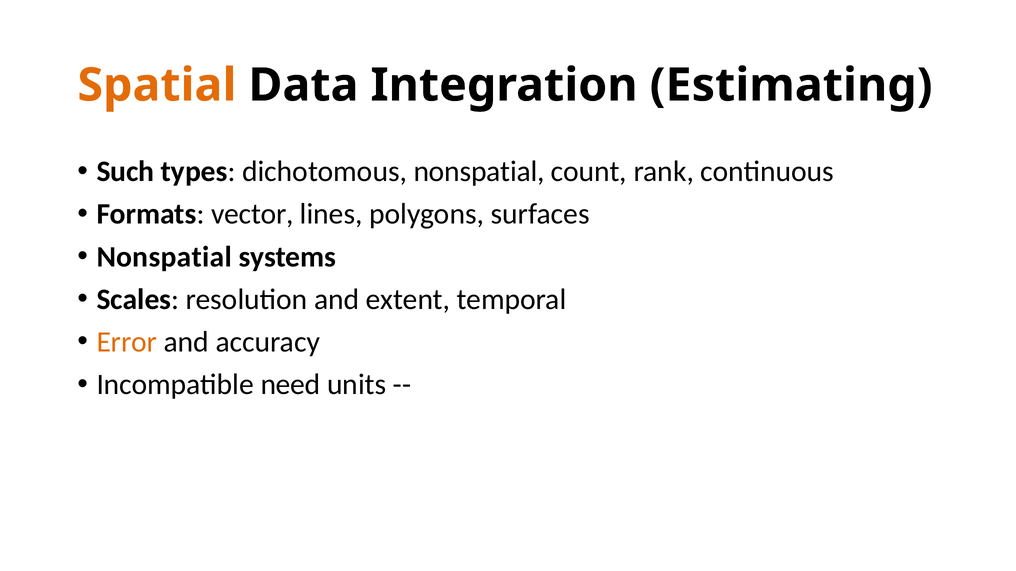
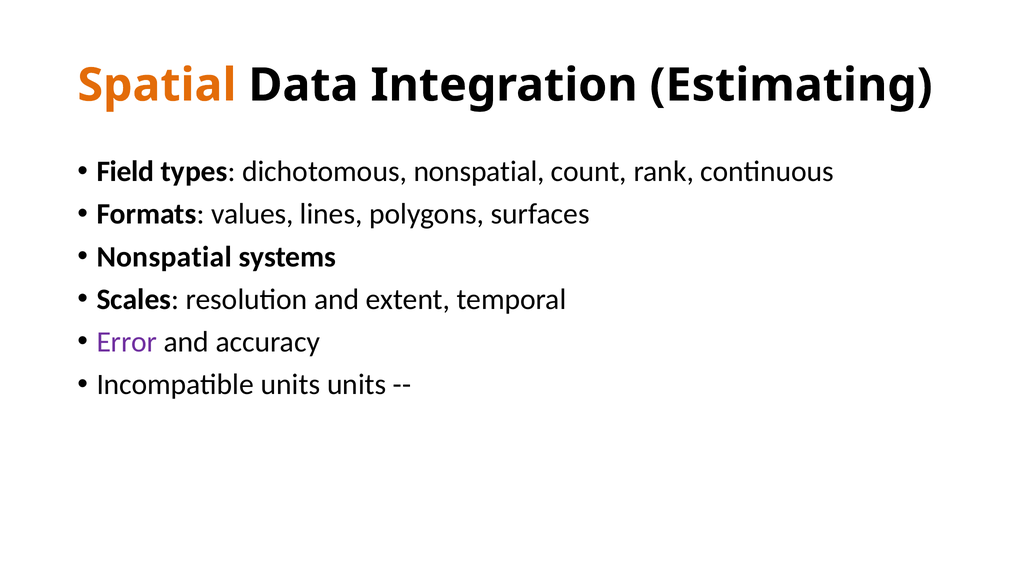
Such: Such -> Field (125, 172)
vector: vector -> values (252, 214)
Error colour: orange -> purple (127, 342)
Incompatible need: need -> units (290, 385)
